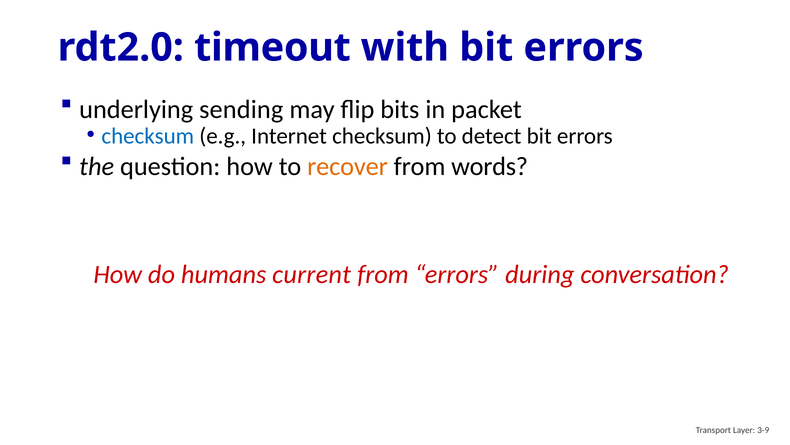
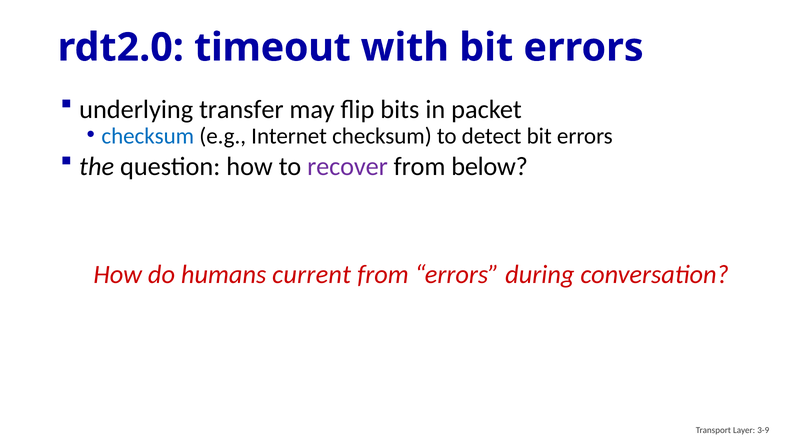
sending: sending -> transfer (241, 109)
recover colour: orange -> purple (347, 166)
words: words -> below (490, 166)
